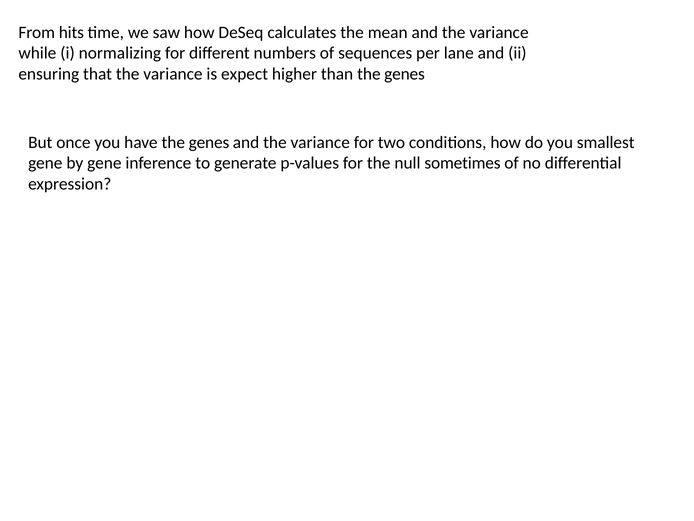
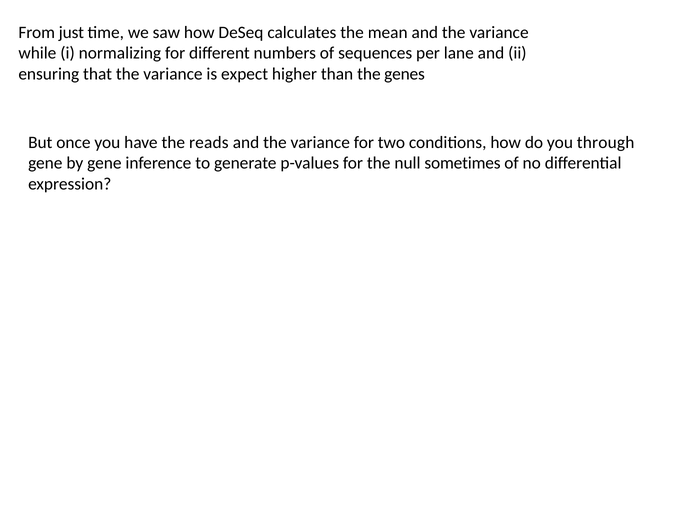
hits: hits -> just (71, 32)
have the genes: genes -> reads (209, 142)
smallest: smallest -> through (606, 142)
